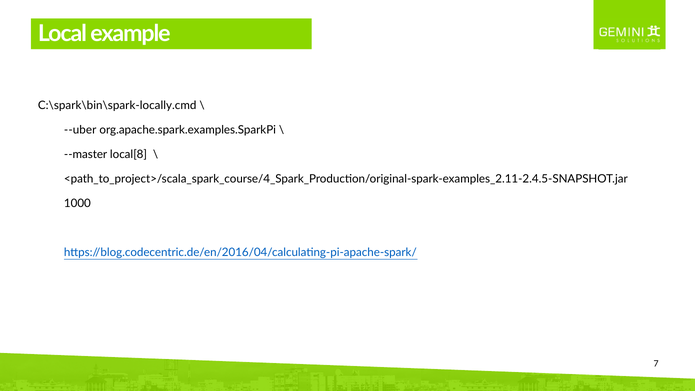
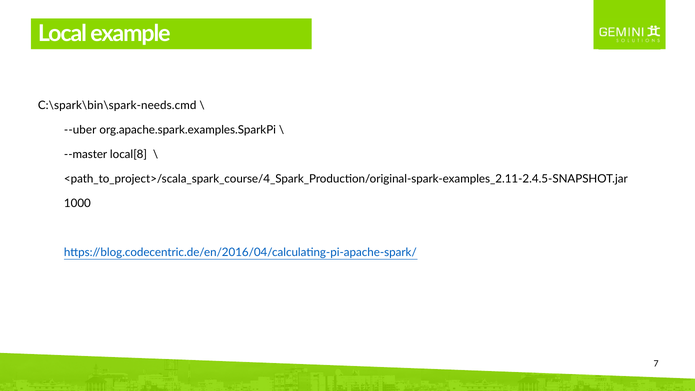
C:\spark\bin\spark-locally.cmd: C:\spark\bin\spark-locally.cmd -> C:\spark\bin\spark-needs.cmd (117, 106)
